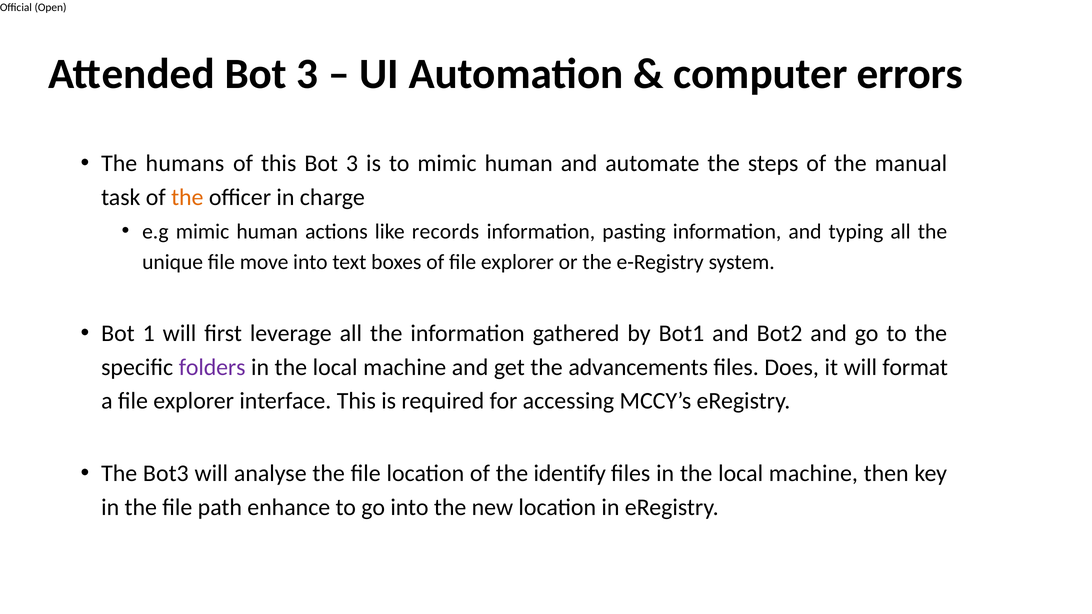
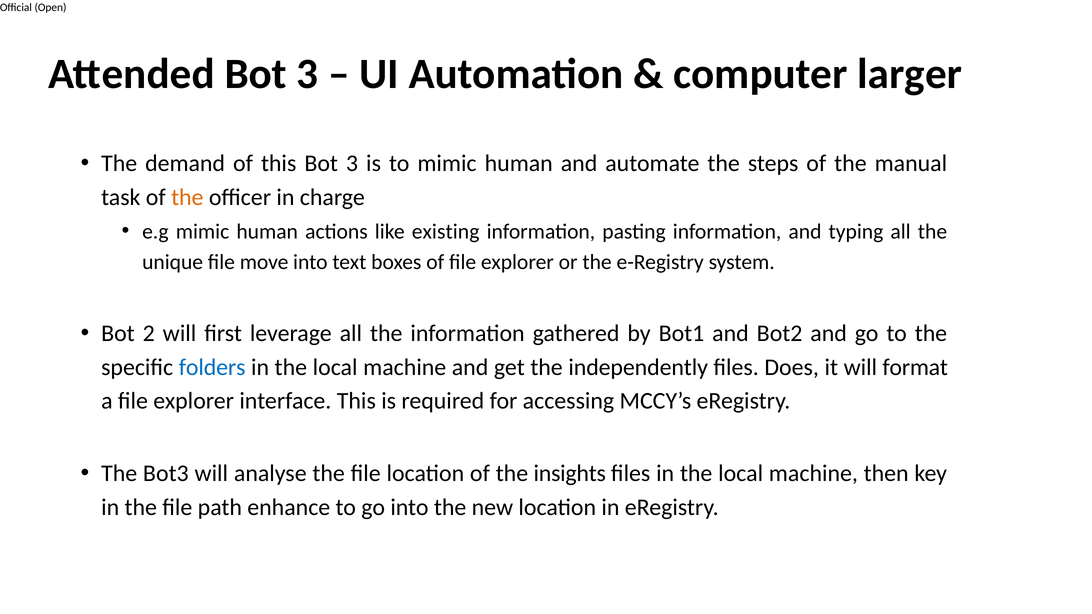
errors: errors -> larger (910, 74)
humans: humans -> demand (185, 164)
records: records -> existing (446, 232)
1: 1 -> 2 (149, 334)
folders colour: purple -> blue (212, 367)
advancements: advancements -> independently (638, 367)
identify: identify -> insights (570, 474)
